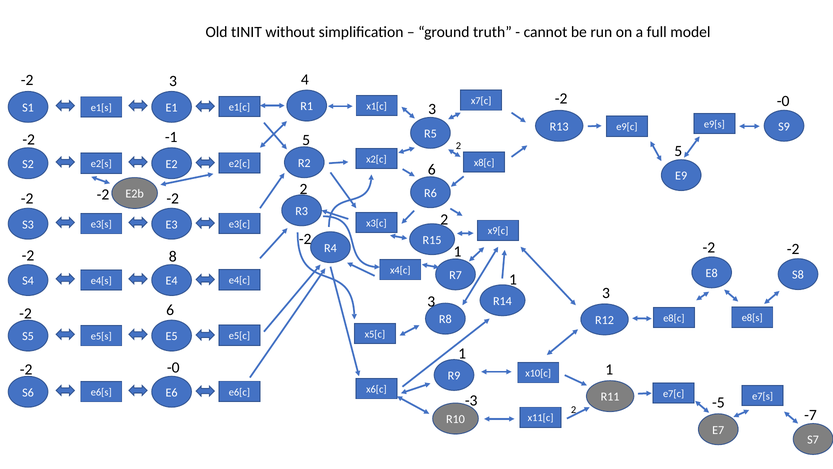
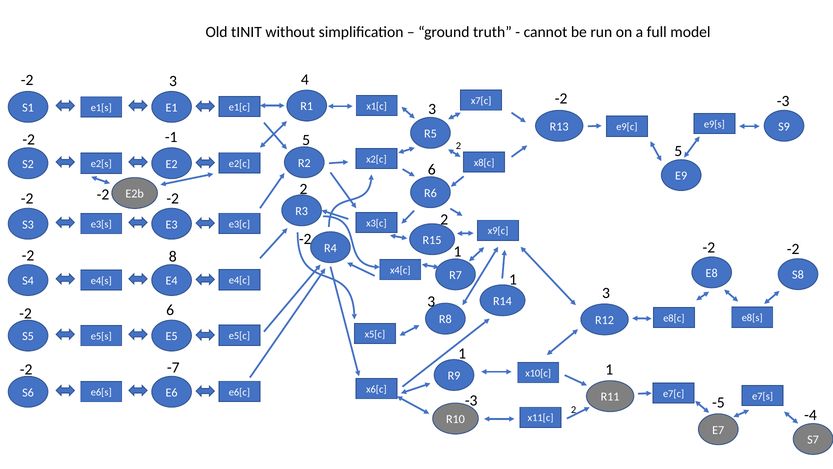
-0: -0 -> -3 (783, 101)
-0: -0 -> -7 (173, 367)
-7: -7 -> -4 (811, 415)
